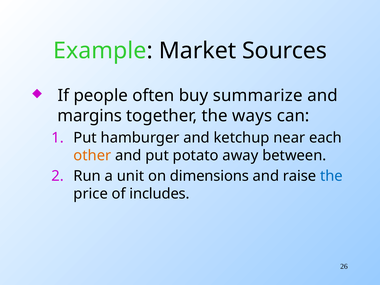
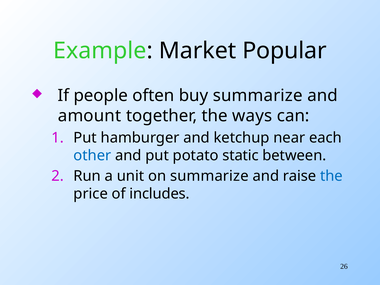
Sources: Sources -> Popular (285, 51)
margins: margins -> amount (90, 116)
other colour: orange -> blue (92, 155)
away: away -> static (241, 155)
on dimensions: dimensions -> summarize (209, 176)
